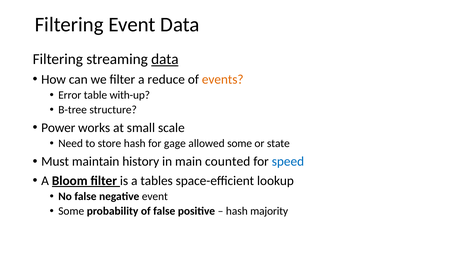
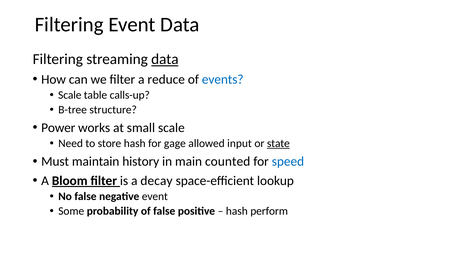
events colour: orange -> blue (223, 79)
Error: Error -> Scale (70, 95)
with-up: with-up -> calls-up (130, 95)
allowed some: some -> input (240, 143)
state underline: none -> present (278, 143)
tables: tables -> decay (157, 181)
majority: majority -> perform (269, 211)
